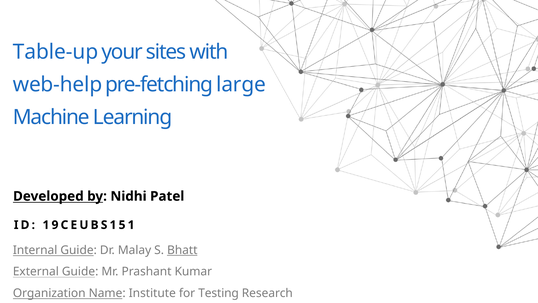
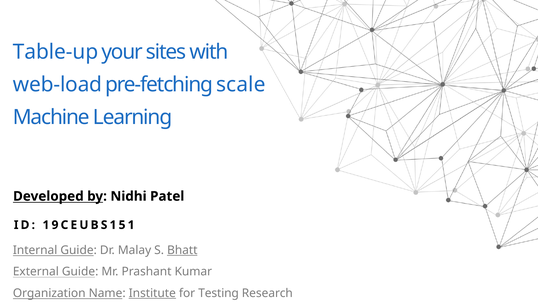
web-help: web-help -> web-load (57, 85)
large: large -> scale (241, 85)
Institute underline: none -> present (152, 293)
